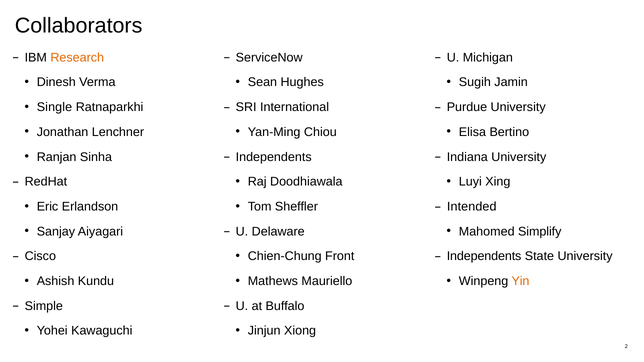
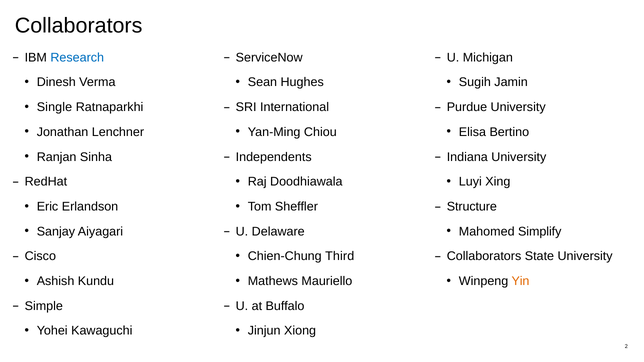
Research colour: orange -> blue (77, 58)
Intended: Intended -> Structure (472, 207)
Front: Front -> Third (340, 256)
Independents: Independents -> Collaborators (484, 256)
